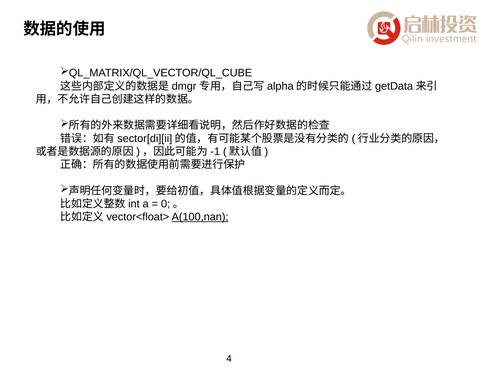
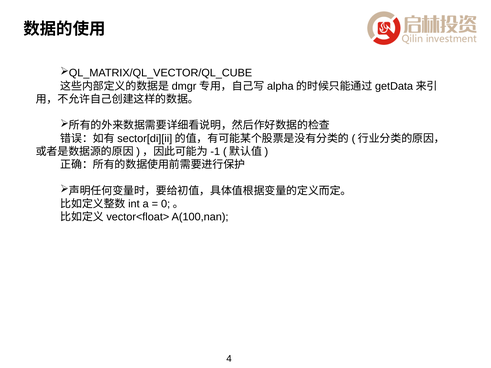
A(100,nan underline: present -> none (200, 217)
